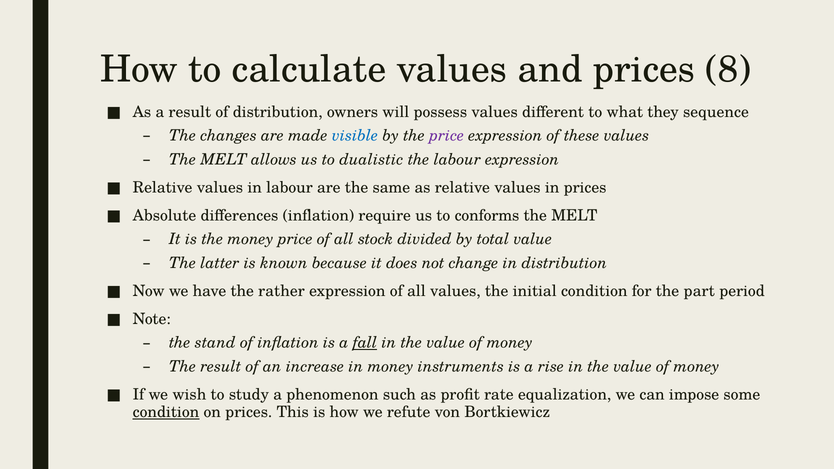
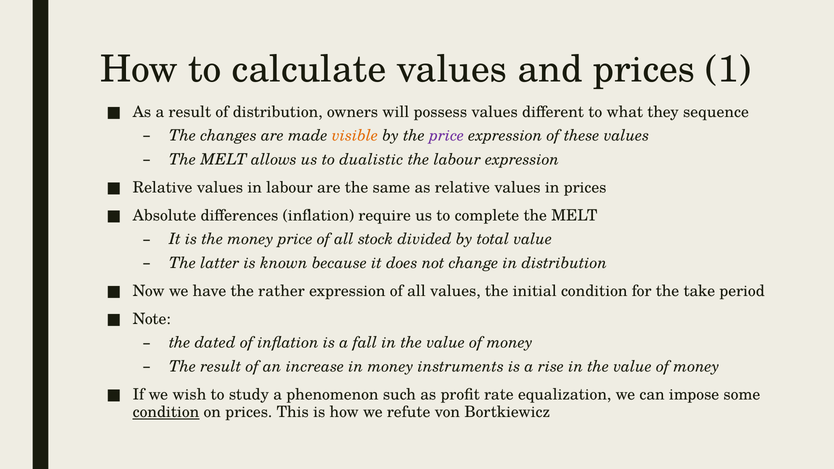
8: 8 -> 1 (728, 70)
visible colour: blue -> orange (355, 136)
conforms: conforms -> complete (487, 216)
part: part -> take (699, 291)
stand: stand -> dated (215, 343)
fall underline: present -> none (365, 343)
